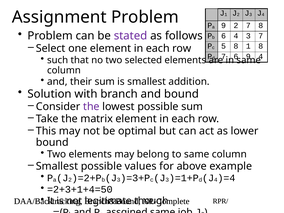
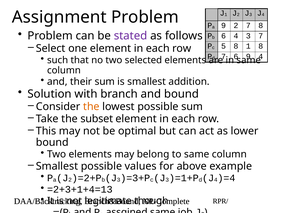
the colour: purple -> orange (91, 107)
matrix: matrix -> subset (97, 119)
=2+3+1+4=50: =2+3+1+4=50 -> =2+3+1+4=13 (80, 189)
